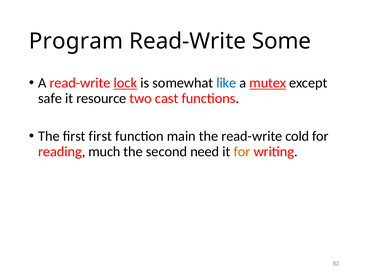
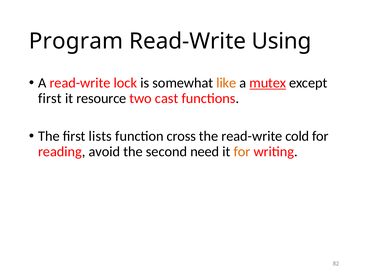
Some: Some -> Using (281, 41)
lock underline: present -> none (125, 83)
like colour: blue -> orange (226, 83)
safe: safe -> first (50, 98)
first first: first -> lists (100, 136)
main: main -> cross (181, 136)
much: much -> avoid (104, 152)
